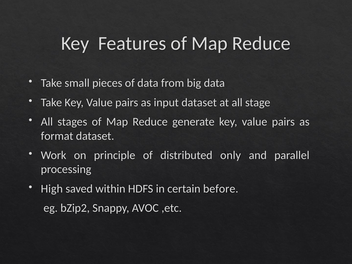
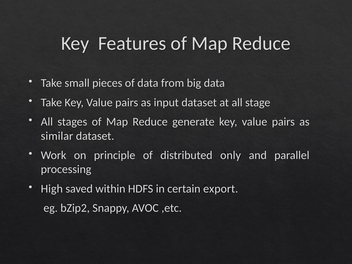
format: format -> similar (57, 136)
before: before -> export (221, 189)
